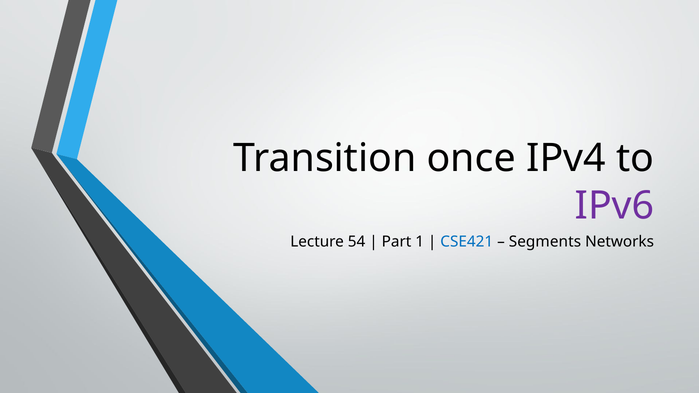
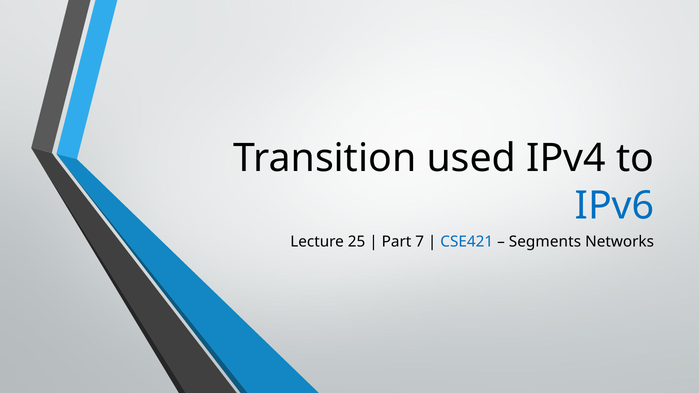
once: once -> used (471, 158)
IPv6 colour: purple -> blue (615, 206)
54: 54 -> 25 (357, 242)
1: 1 -> 7 (420, 242)
